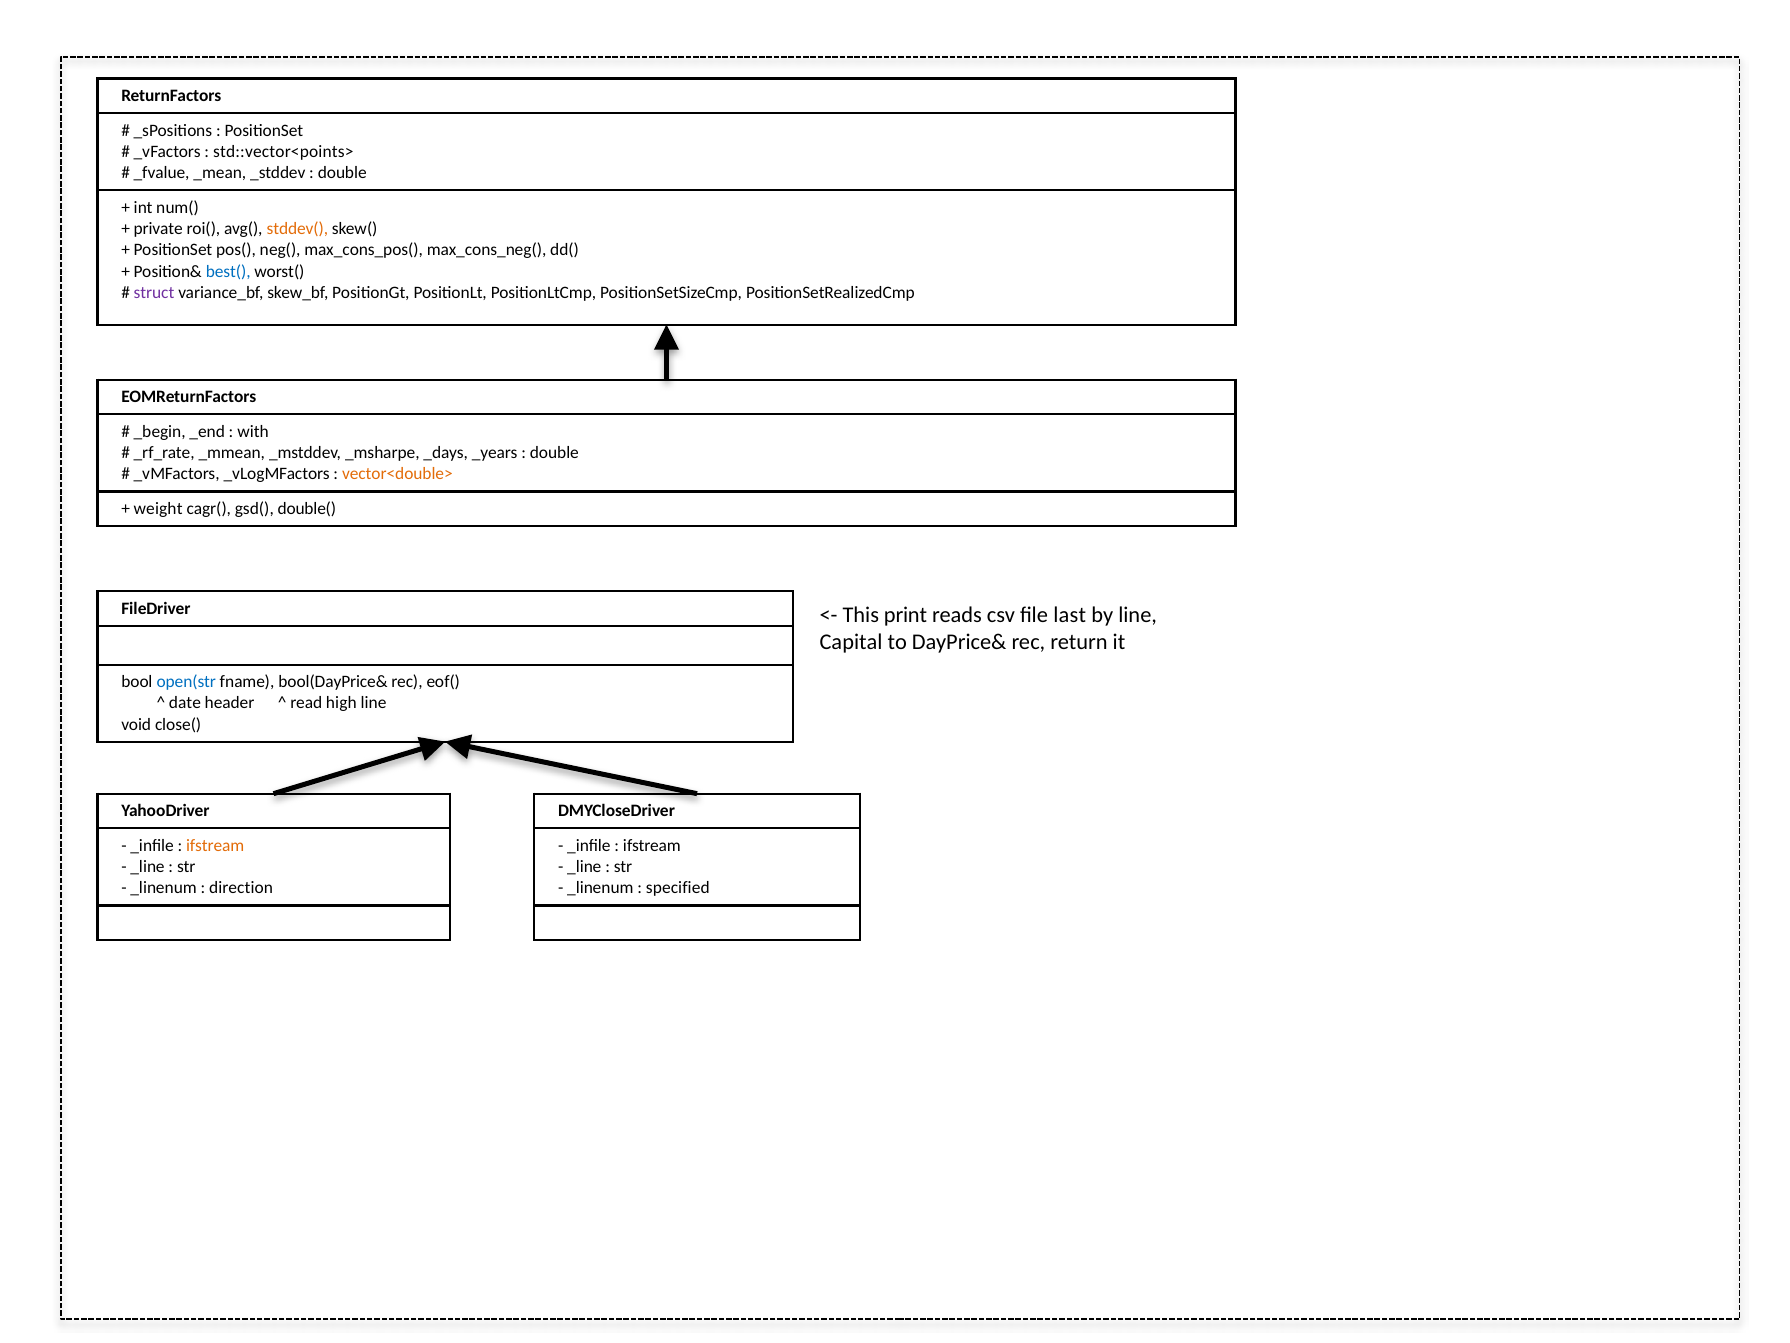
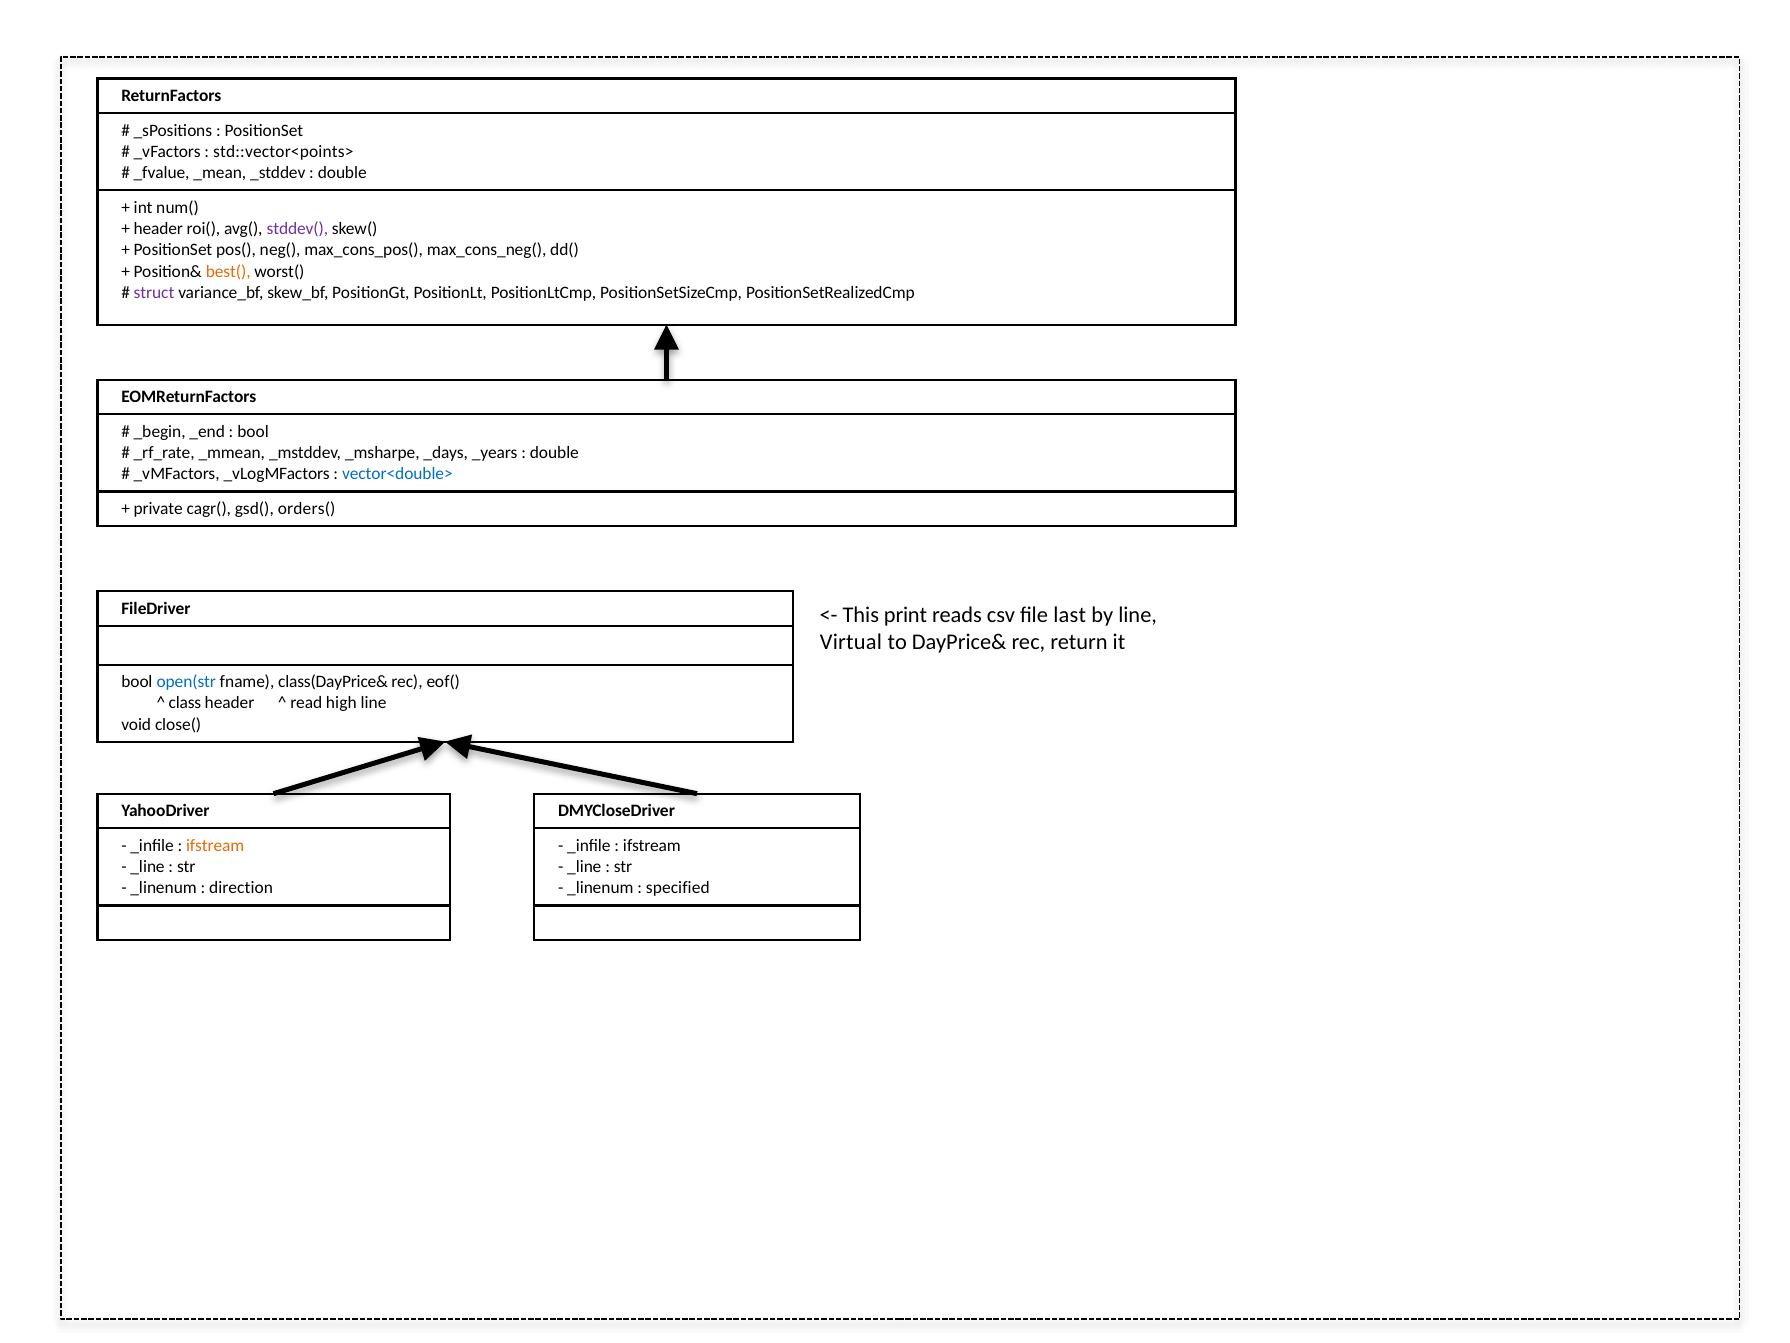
private: private -> header (158, 229)
stddev( colour: orange -> purple (297, 229)
best( colour: blue -> orange (228, 271)
with: with -> bool (253, 432)
vector<double> colour: orange -> blue (397, 474)
weight: weight -> private (158, 509)
double(: double( -> orders( (307, 509)
Capital: Capital -> Virtual (851, 642)
bool(DayPrice&: bool(DayPrice& -> class(DayPrice& (333, 682)
date: date -> class (185, 703)
